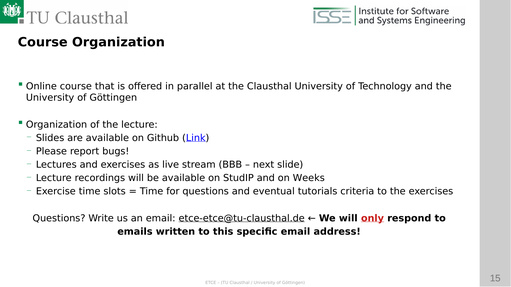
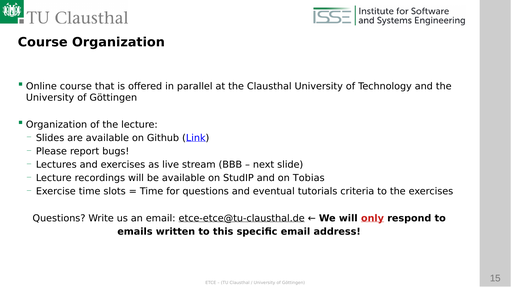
Weeks: Weeks -> Tobias (309, 178)
